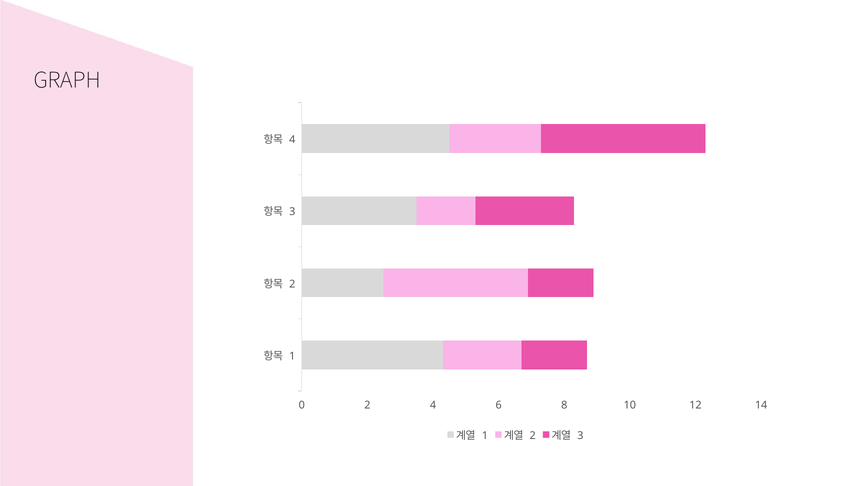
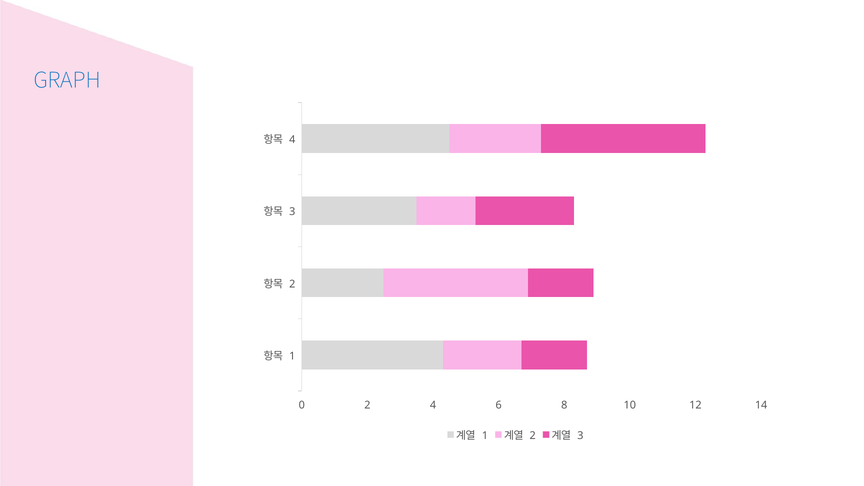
GRAPH colour: black -> blue (67, 81)
